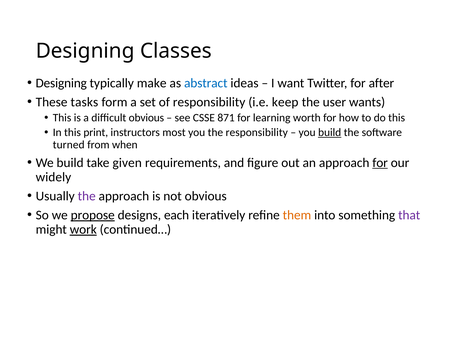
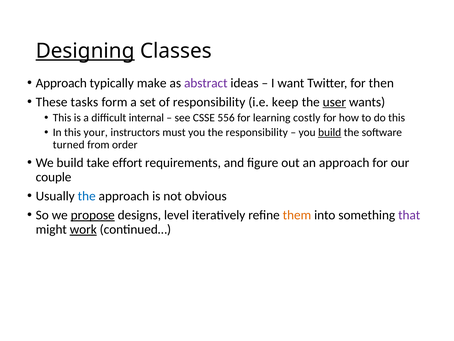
Designing underline: none -> present (85, 51)
Designing: Designing -> Approach (61, 83)
abstract colour: blue -> purple (206, 83)
after: after -> then (381, 83)
user underline: none -> present (334, 102)
difficult obvious: obvious -> internal (146, 118)
871: 871 -> 556 (226, 118)
worth: worth -> costly (307, 118)
print: print -> your (96, 132)
most: most -> must (174, 132)
when: when -> order (125, 144)
given: given -> effort (127, 162)
for underline: present -> none (380, 162)
widely: widely -> couple (54, 177)
the colour: purple -> blue (87, 196)
each: each -> level (177, 215)
